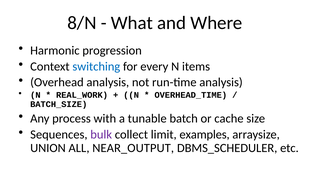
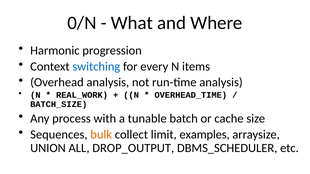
8/N: 8/N -> 0/N (82, 23)
bulk colour: purple -> orange (101, 135)
NEAR_OUTPUT: NEAR_OUTPUT -> DROP_OUTPUT (133, 148)
